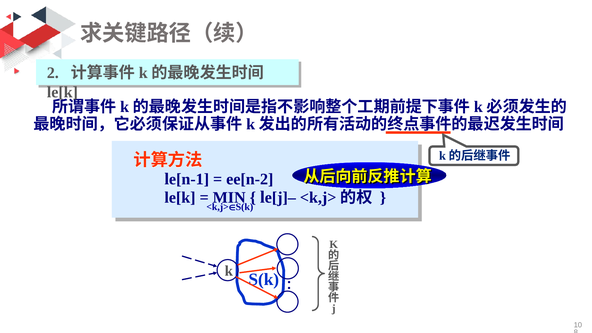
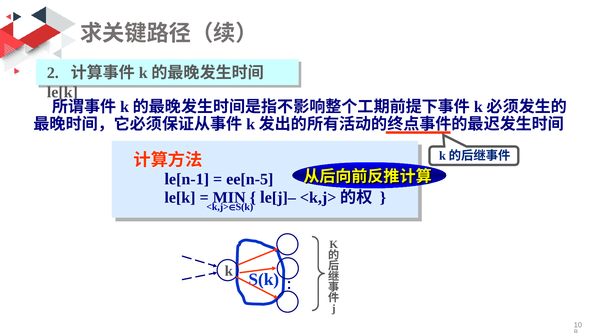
ee[n-2: ee[n-2 -> ee[n-5 (250, 179)
